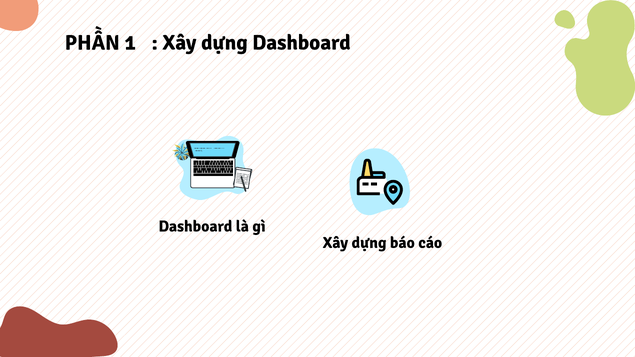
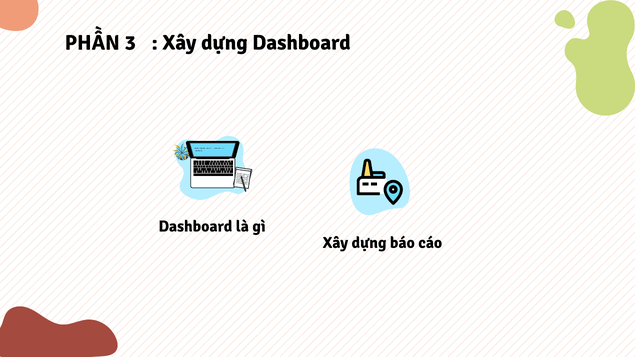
1: 1 -> 3 (130, 43)
